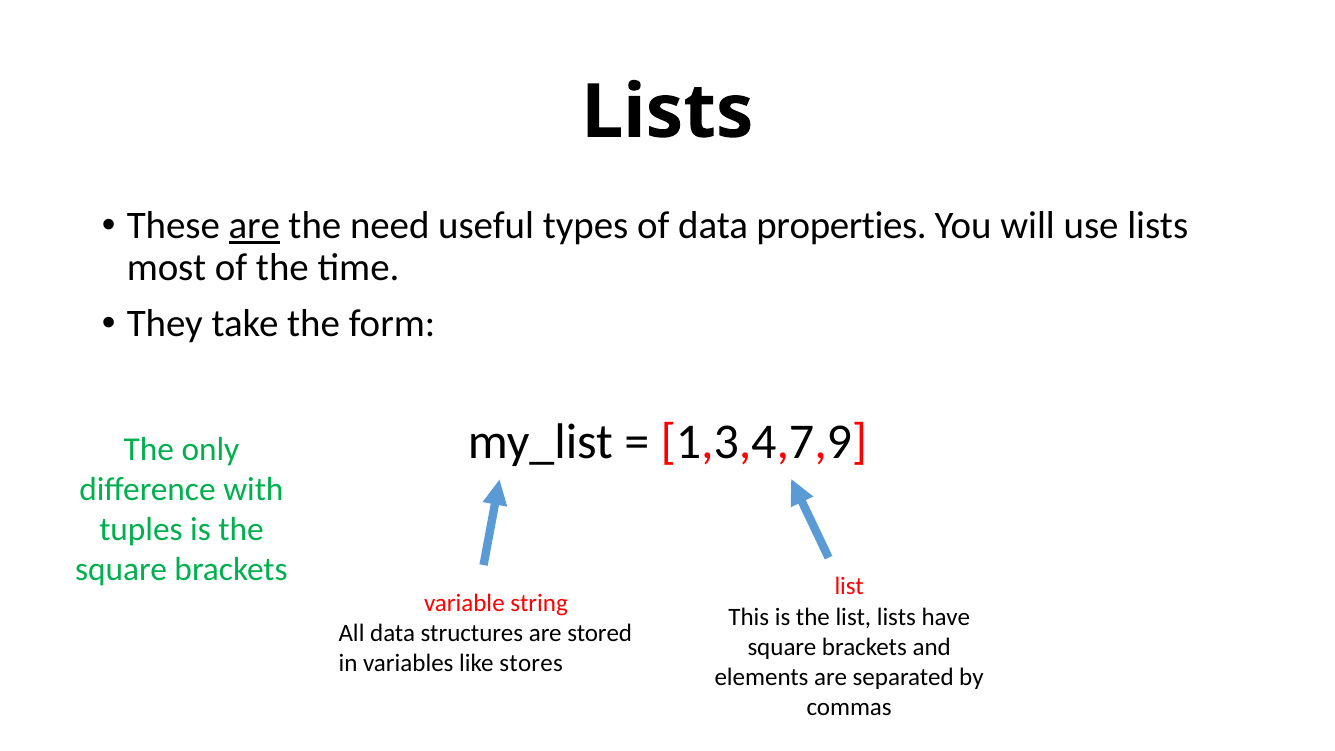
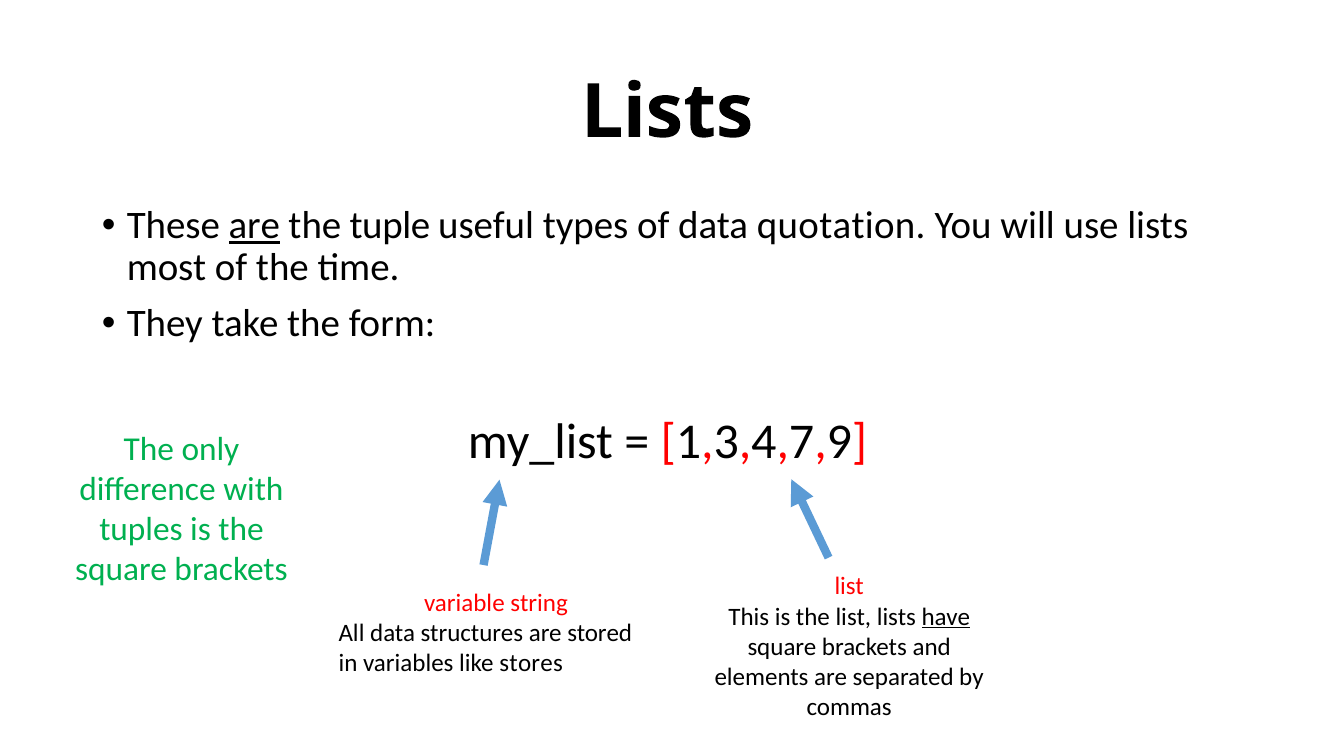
need: need -> tuple (390, 226)
properties: properties -> quotation (841, 226)
have underline: none -> present (946, 617)
